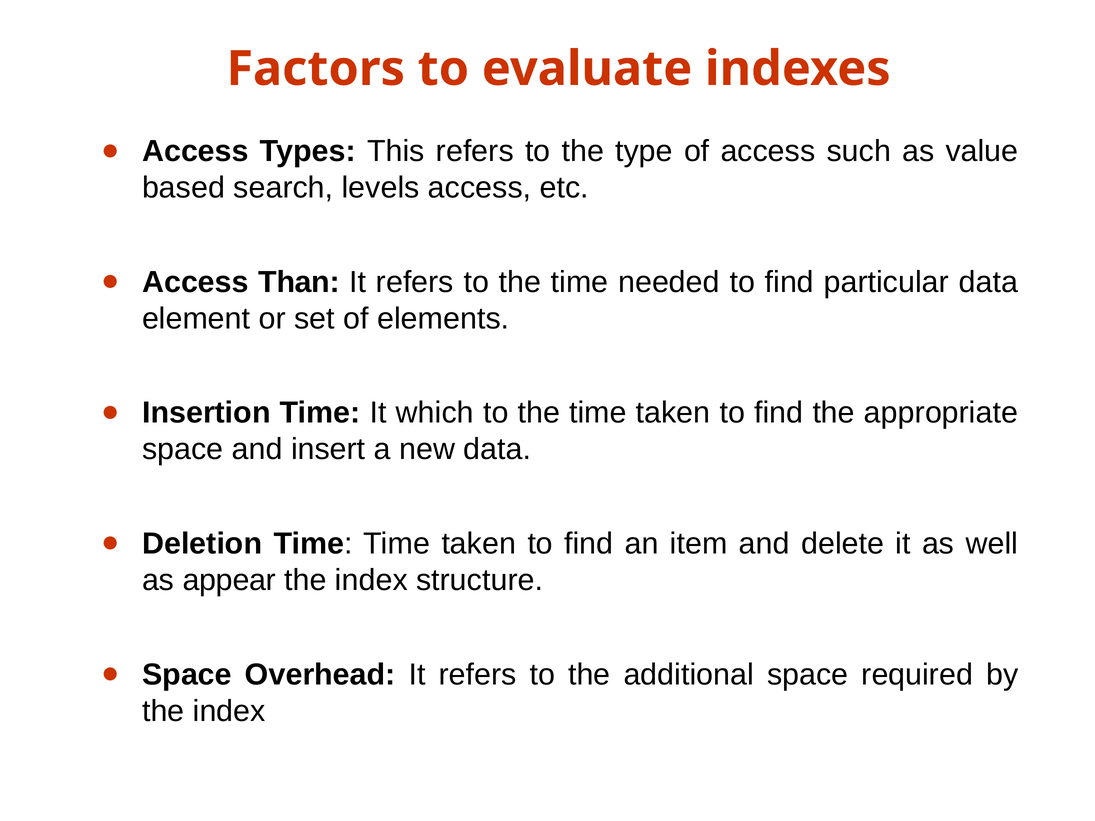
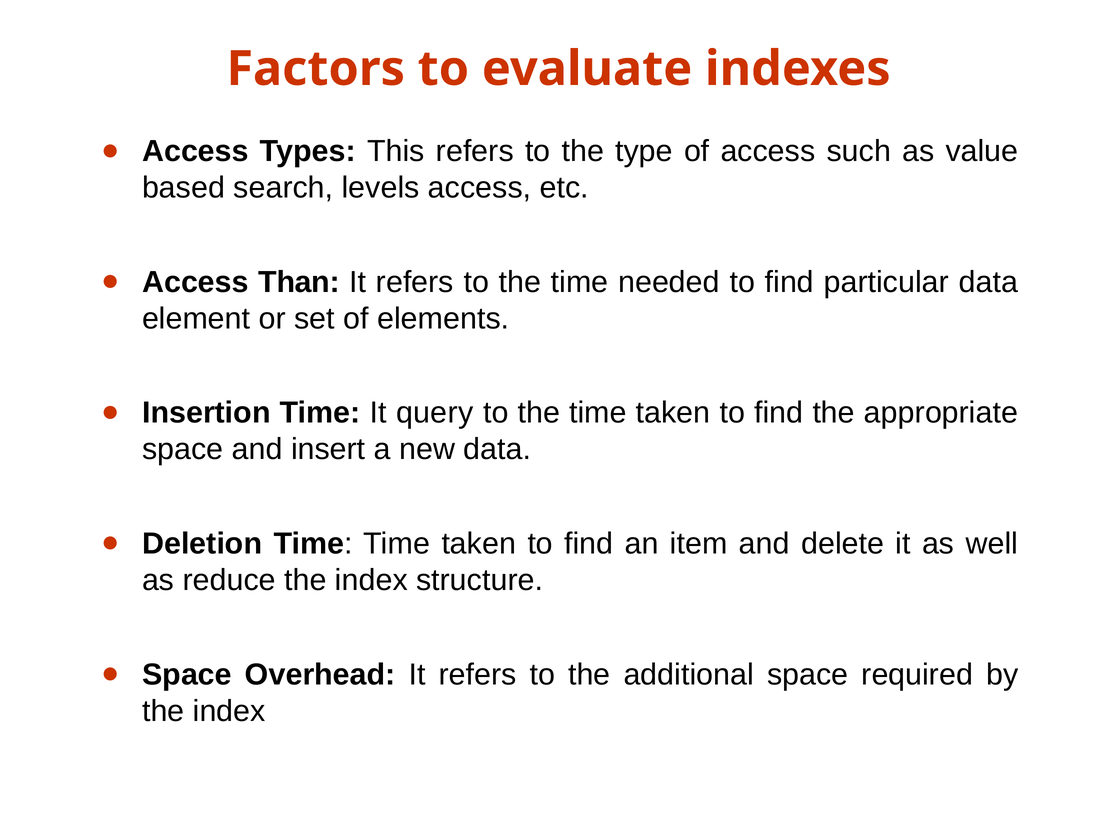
which: which -> query (435, 413)
appear: appear -> reduce (229, 580)
